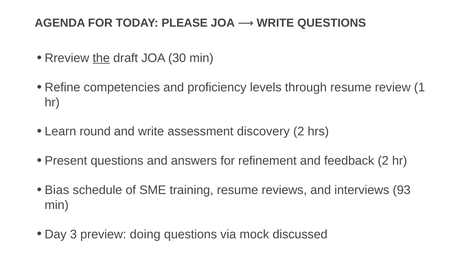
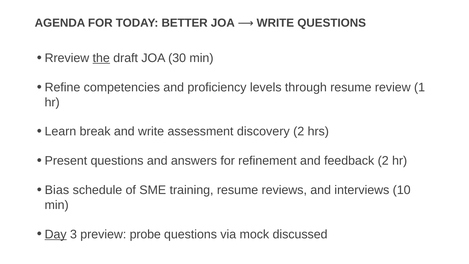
PLEASE: PLEASE -> BETTER (185, 23)
round: round -> break (95, 131)
93: 93 -> 10 (402, 190)
Day underline: none -> present (56, 234)
doing: doing -> probe (145, 234)
